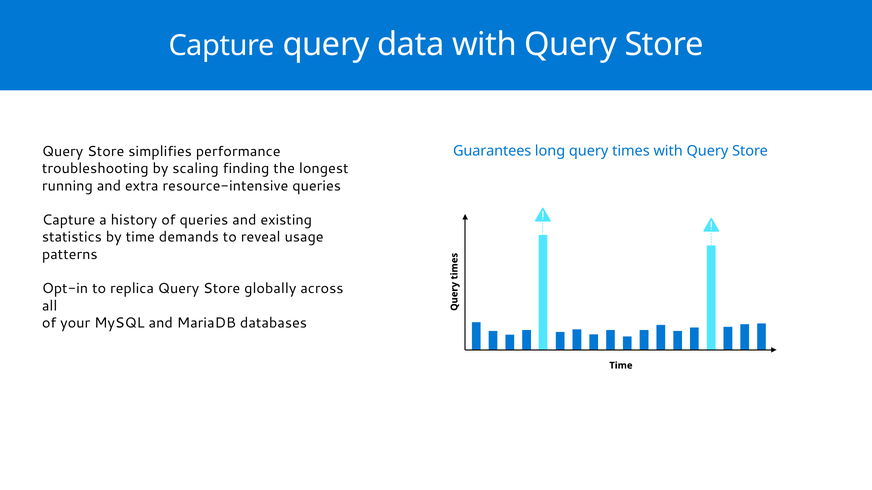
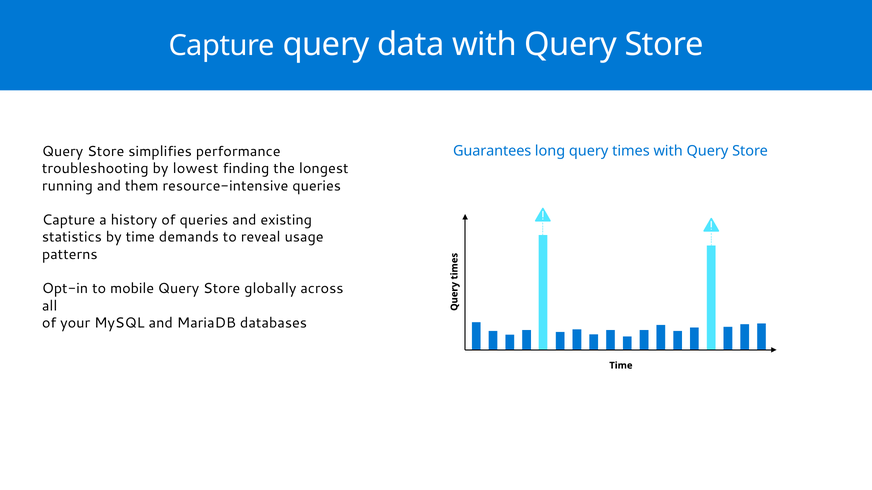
scaling: scaling -> lowest (196, 169)
extra: extra -> them (142, 186)
replica: replica -> mobile (132, 289)
